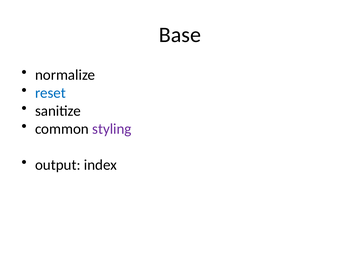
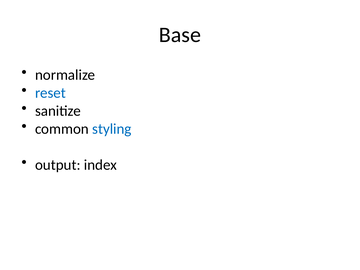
styling colour: purple -> blue (112, 129)
